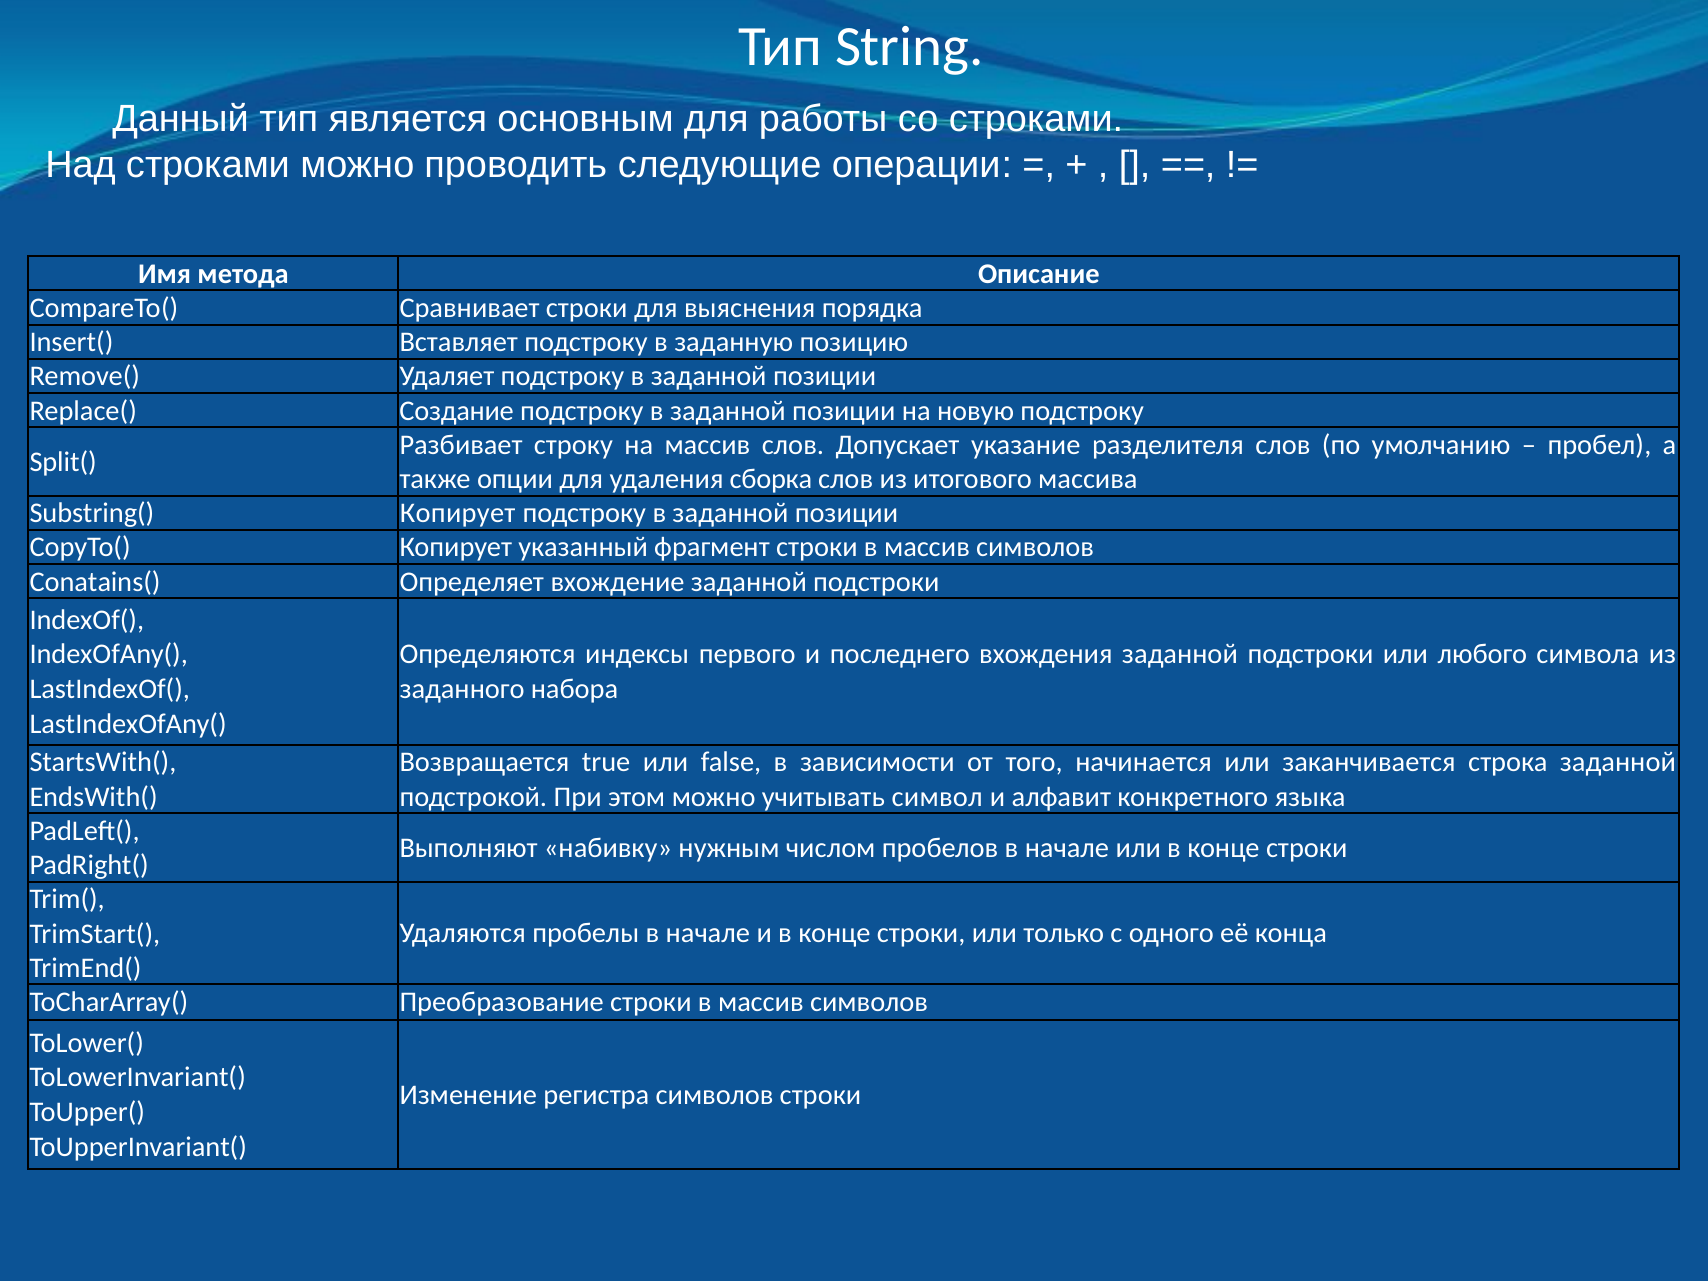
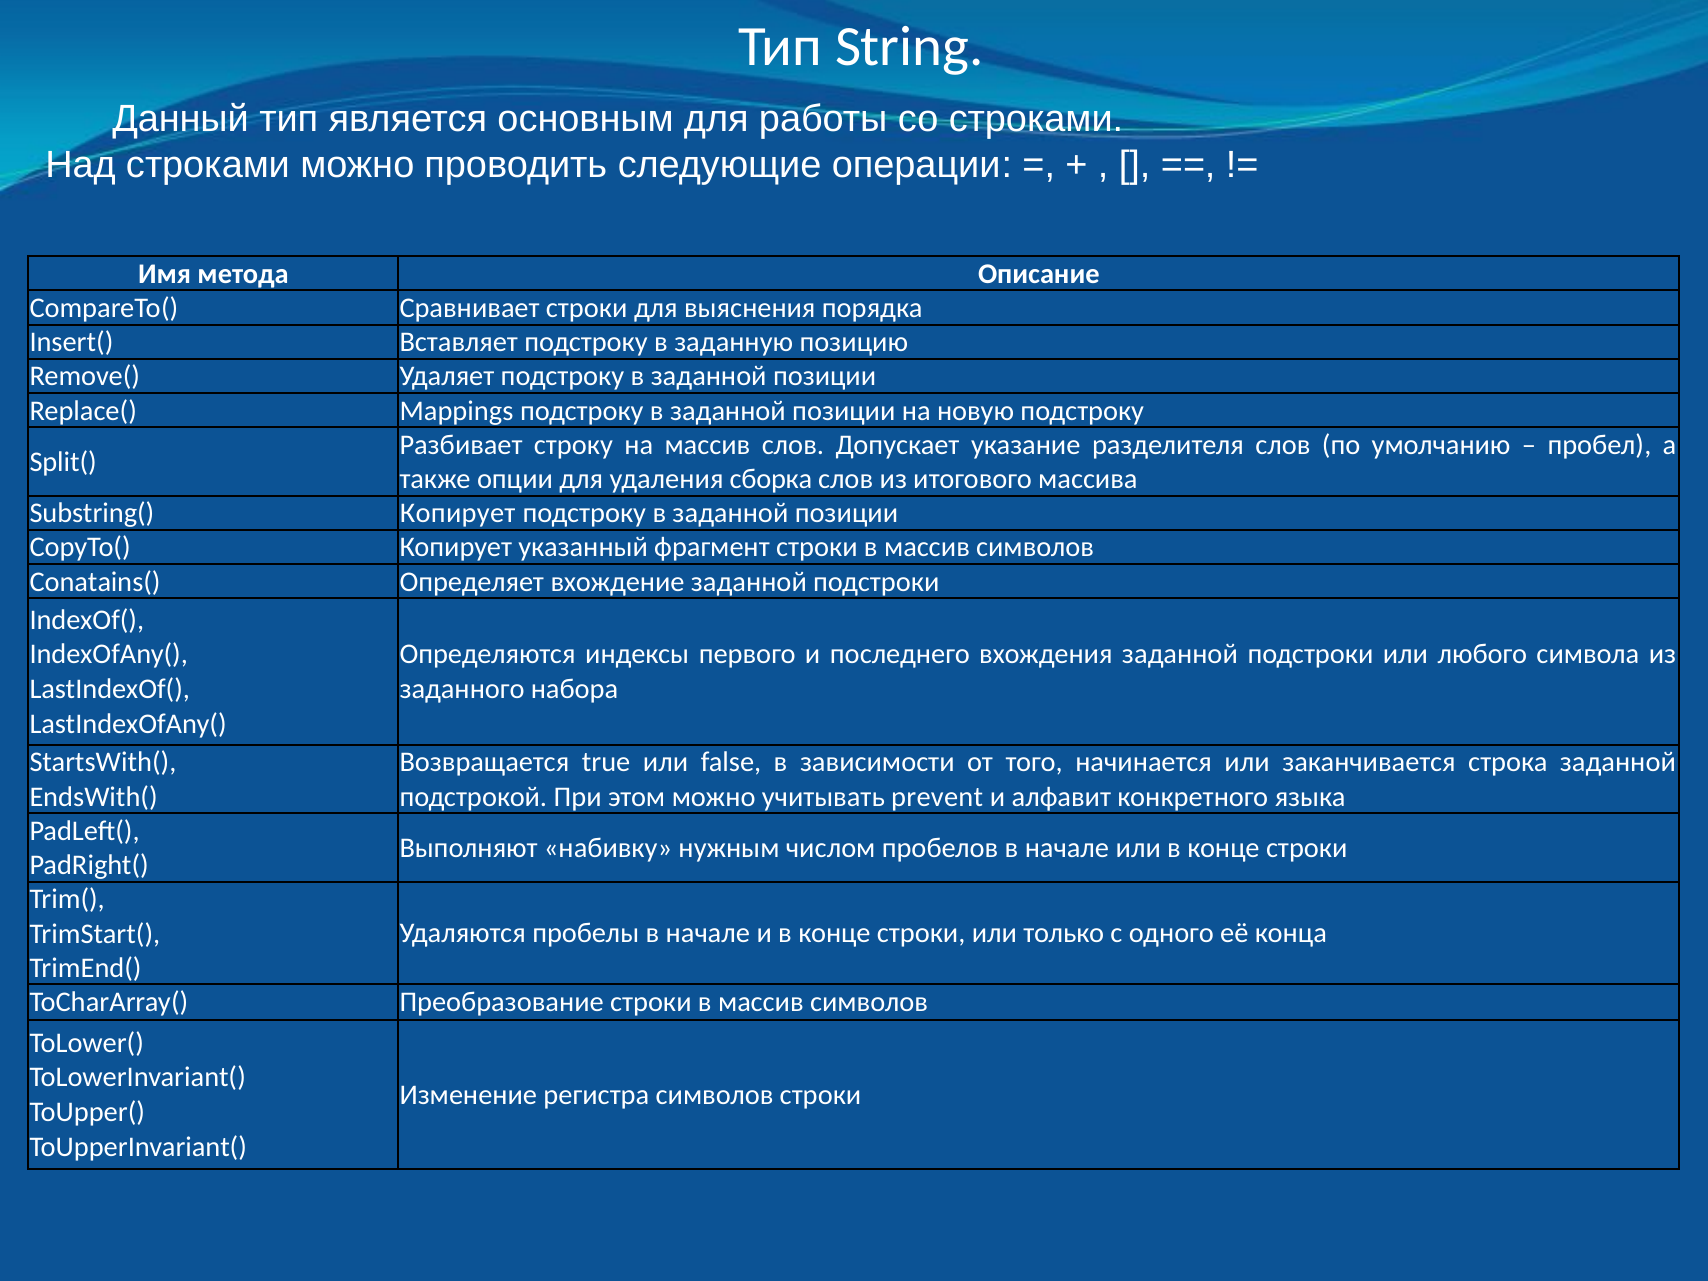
Создание: Создание -> Mappings (456, 411)
символ: символ -> prevent (937, 797)
